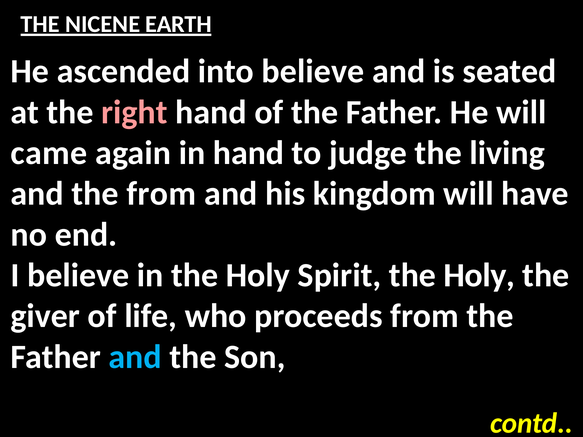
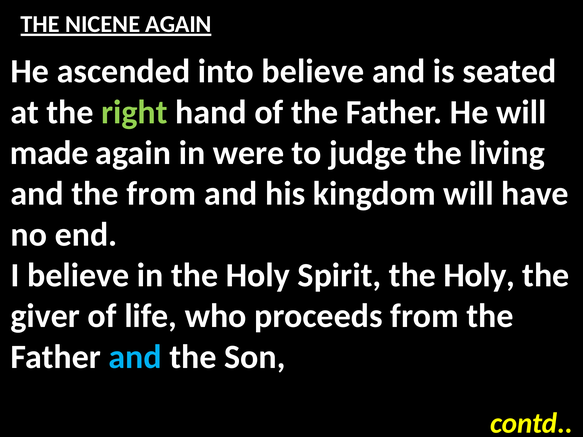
NICENE EARTH: EARTH -> AGAIN (178, 24)
right colour: pink -> light green (134, 112)
came: came -> made (49, 153)
in hand: hand -> were (249, 153)
